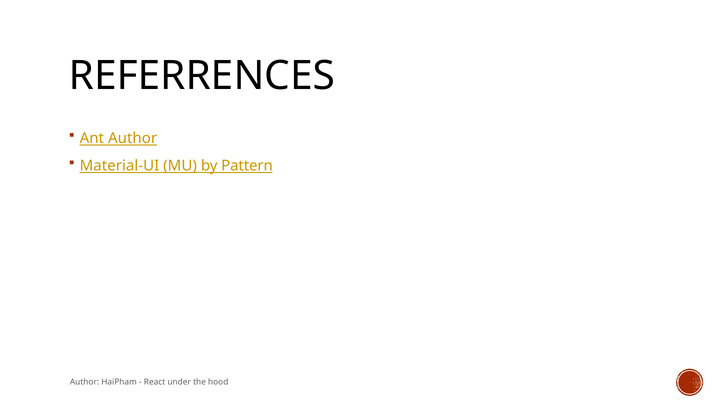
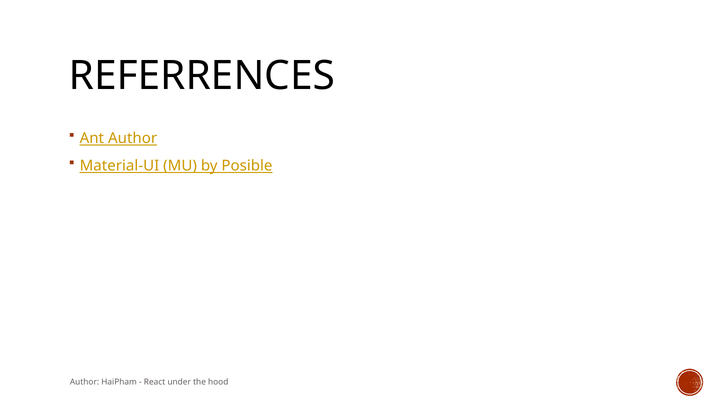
Pattern: Pattern -> Posible (247, 166)
